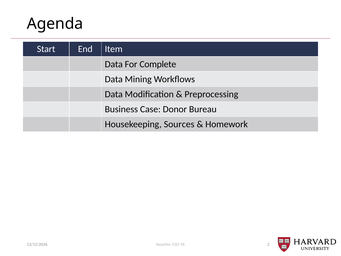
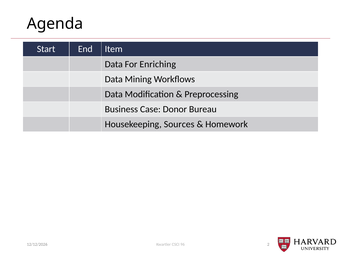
Complete: Complete -> Enriching (158, 64)
